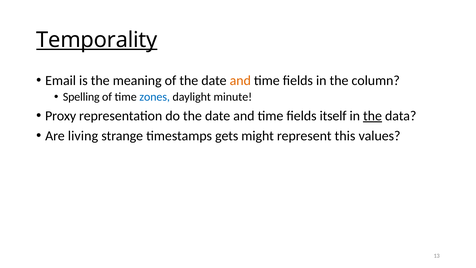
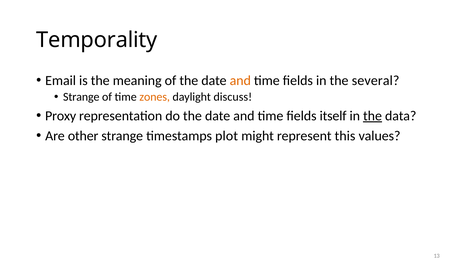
Temporality underline: present -> none (97, 40)
column: column -> several (376, 80)
Spelling: Spelling -> Strange (81, 97)
zones colour: blue -> orange (155, 97)
minute: minute -> discuss (233, 97)
living: living -> other (83, 136)
gets: gets -> plot (227, 136)
